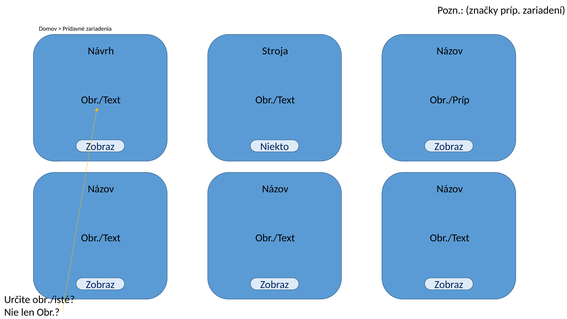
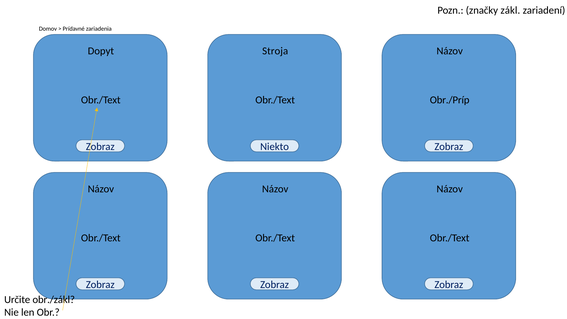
príp: príp -> zákl (510, 10)
Návrh: Návrh -> Dopyt (101, 51)
obr./isté: obr./isté -> obr./zákl (54, 299)
